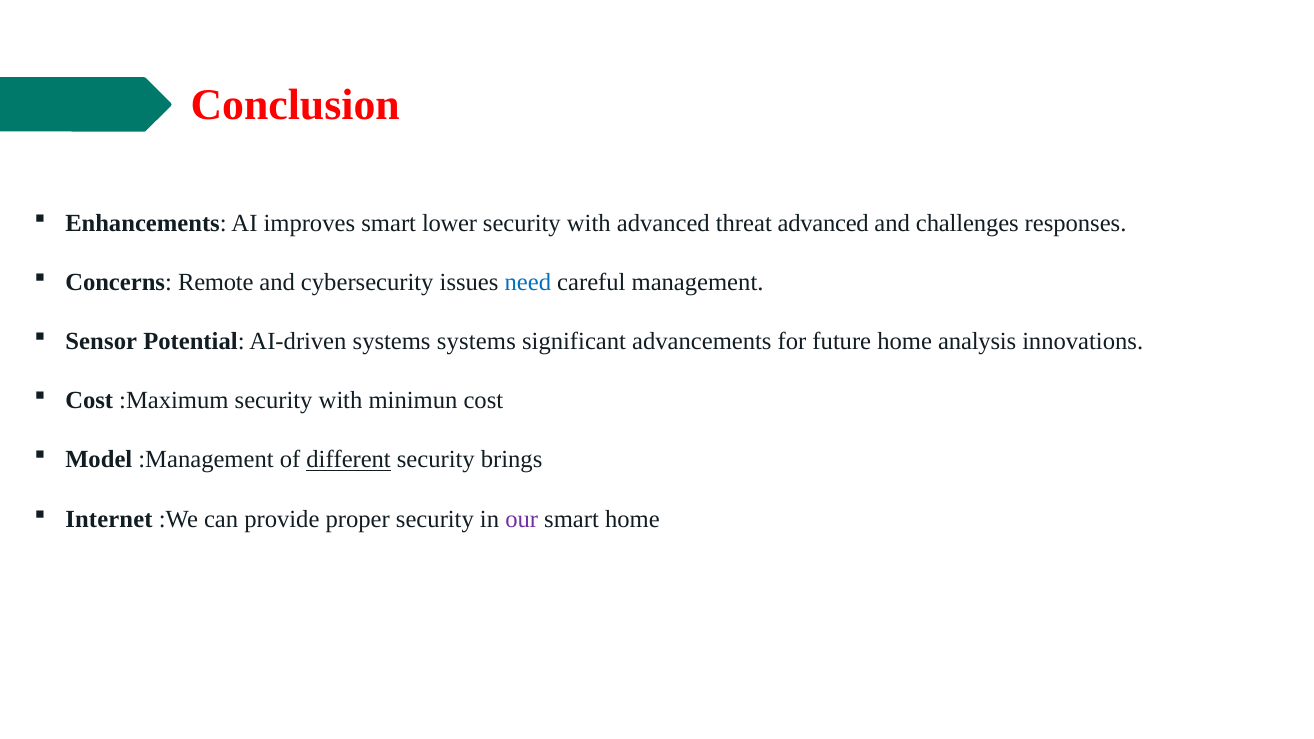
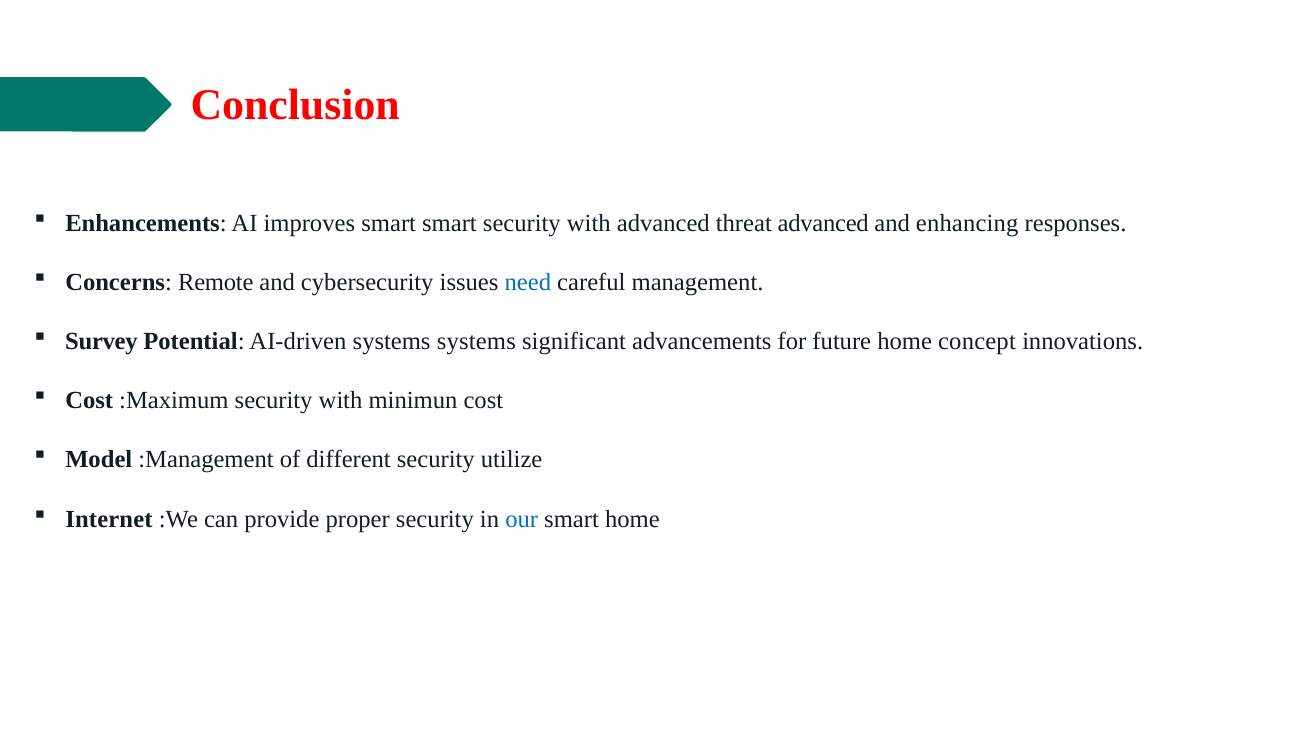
smart lower: lower -> smart (449, 223)
challenges: challenges -> enhancing (967, 223)
Sensor: Sensor -> Survey (101, 342)
analysis: analysis -> concept (977, 342)
different underline: present -> none (349, 460)
brings: brings -> utilize (512, 460)
our colour: purple -> blue (522, 519)
